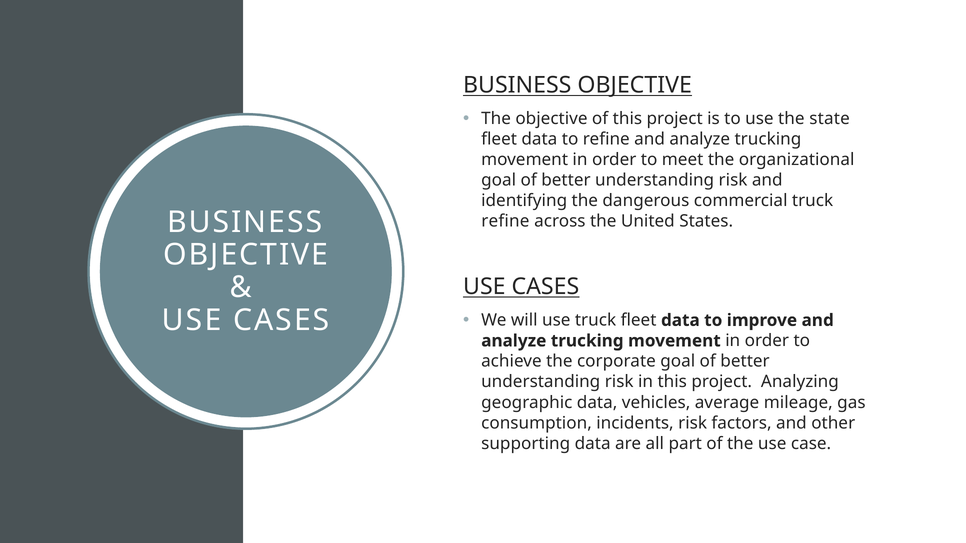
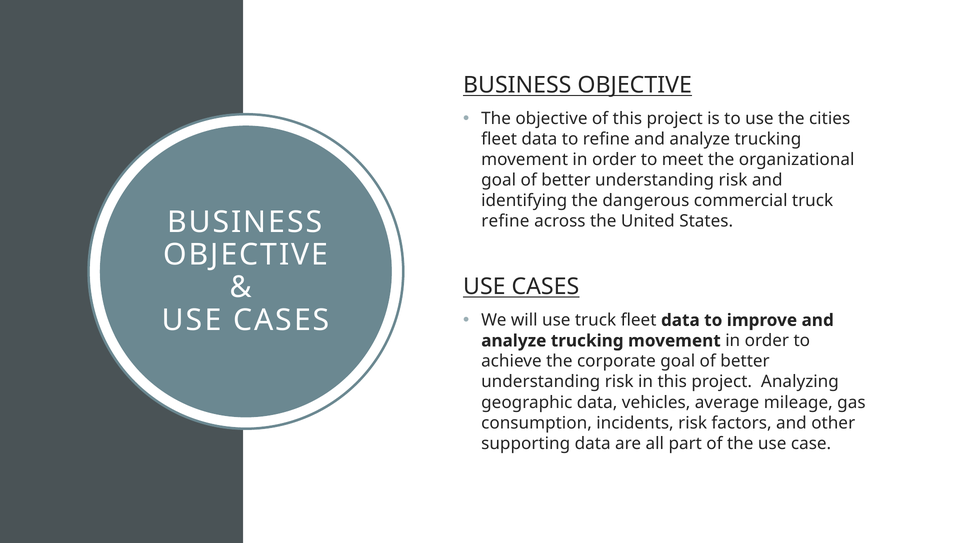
state: state -> cities (830, 119)
